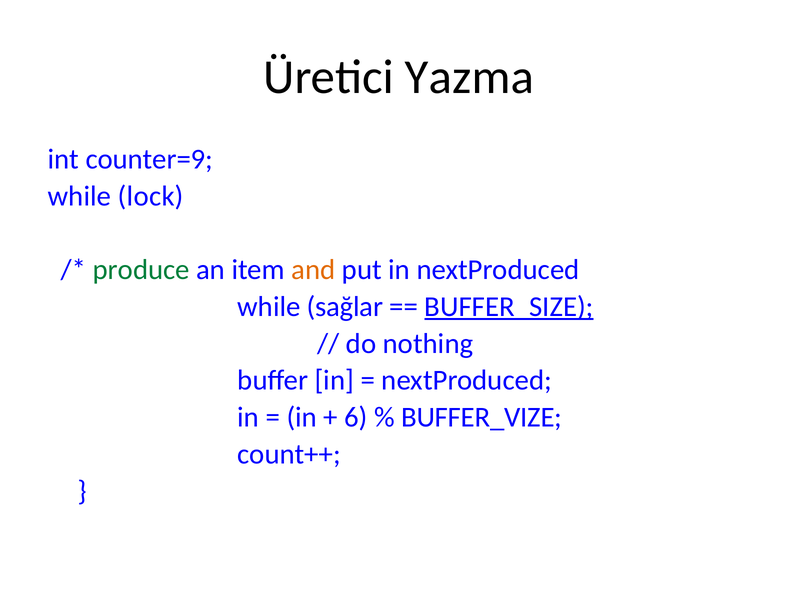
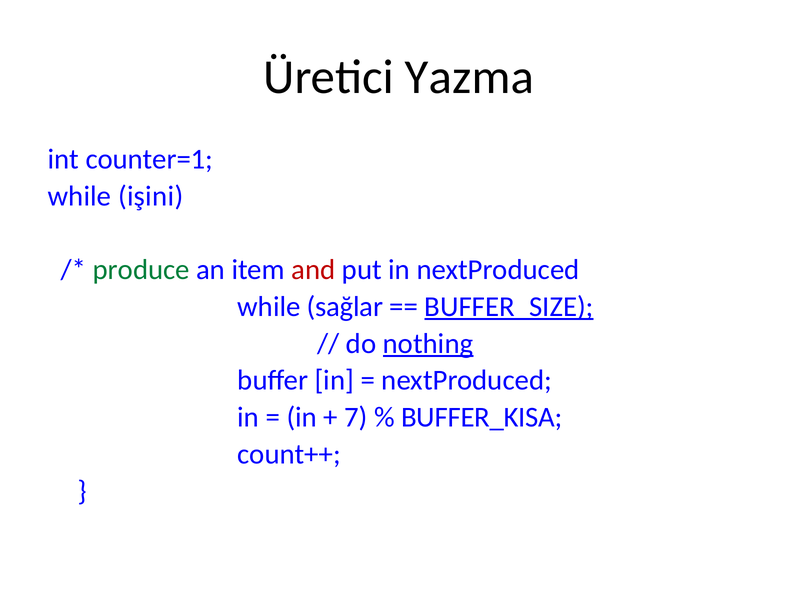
counter=9: counter=9 -> counter=1 (149, 159)
lock: lock -> işini (151, 196)
and colour: orange -> red (313, 270)
nothing underline: none -> present (428, 343)
6: 6 -> 7 (356, 417)
BUFFER_VIZE: BUFFER_VIZE -> BUFFER_KISA (482, 417)
